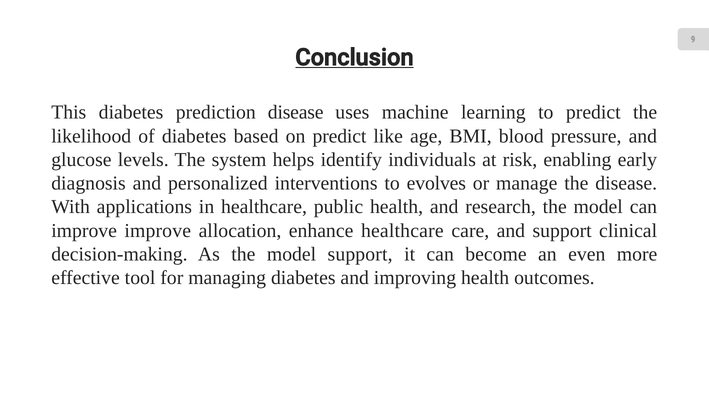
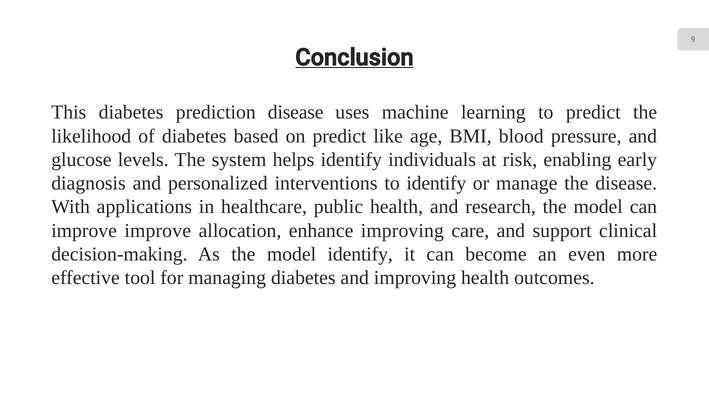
to evolves: evolves -> identify (436, 183)
enhance healthcare: healthcare -> improving (402, 231)
model support: support -> identify (360, 254)
